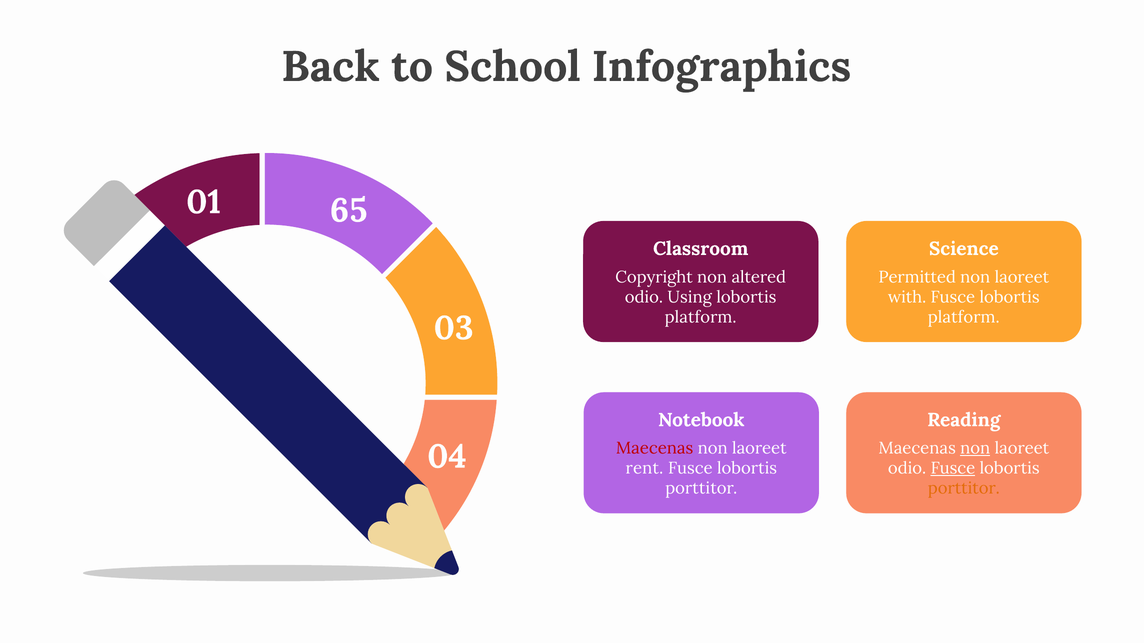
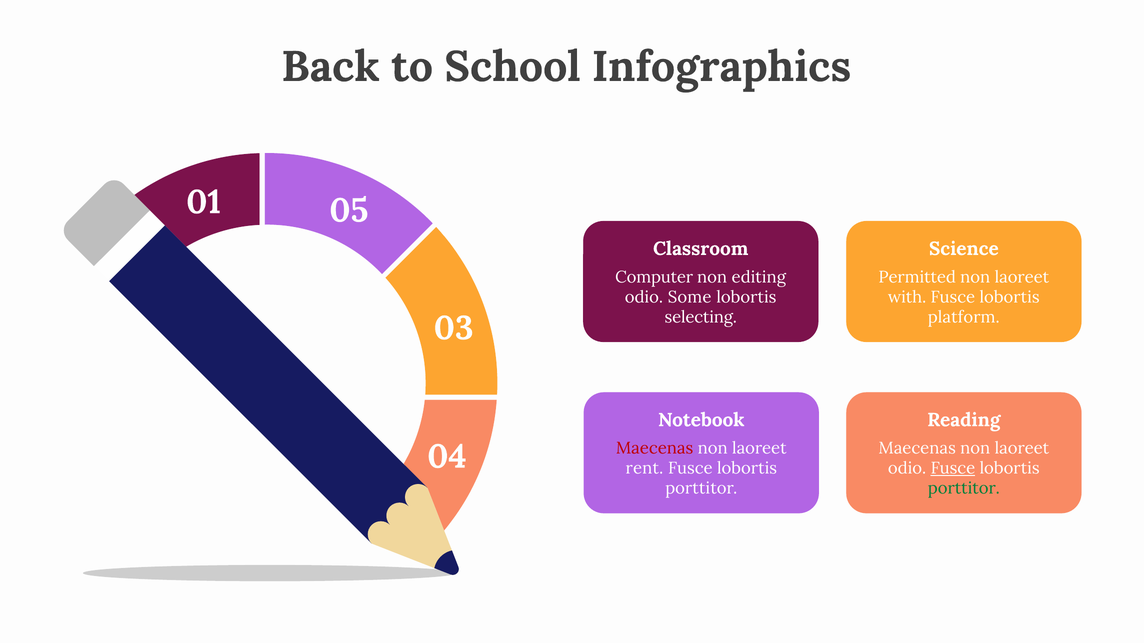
65: 65 -> 05 (349, 211)
Copyright: Copyright -> Computer (654, 277)
altered: altered -> editing (759, 277)
Using: Using -> Some (690, 297)
platform: platform -> selecting (701, 317)
non underline: present -> none (975, 449)
porttitor colour: orange -> green (964, 489)
